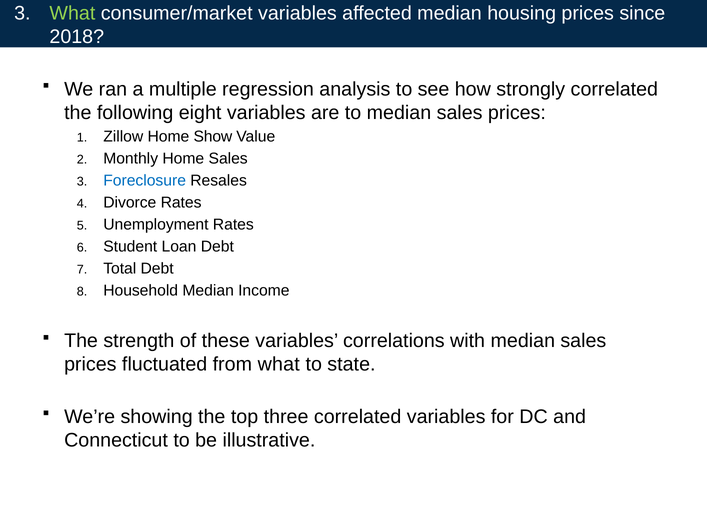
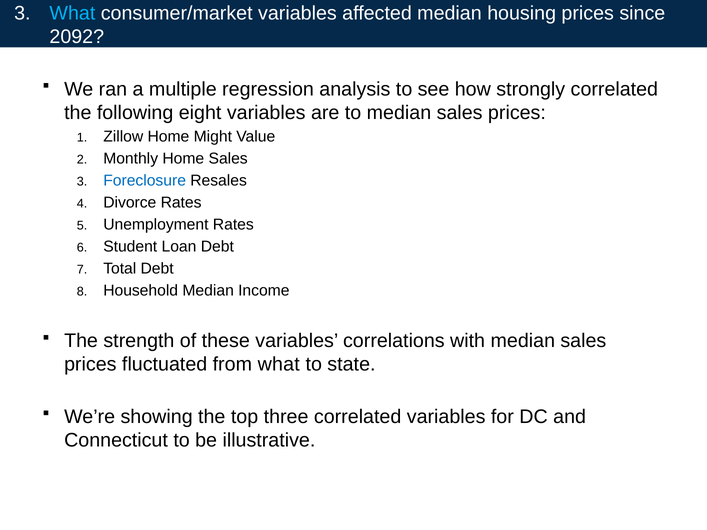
What colour: light green -> light blue (72, 13)
2018: 2018 -> 2092 (77, 37)
Show: Show -> Might (213, 137)
